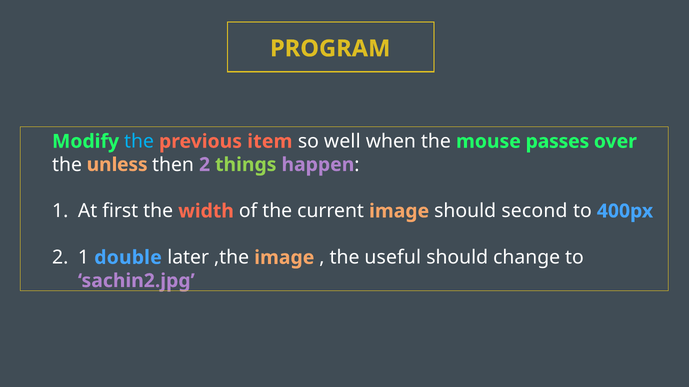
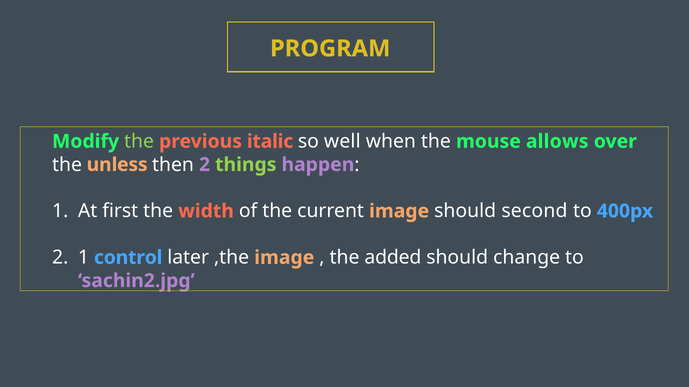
the colour: light blue -> light green (139, 142)
item: item -> italic (270, 142)
passes: passes -> allows (557, 142)
double: double -> control (128, 258)
useful: useful -> added (393, 258)
